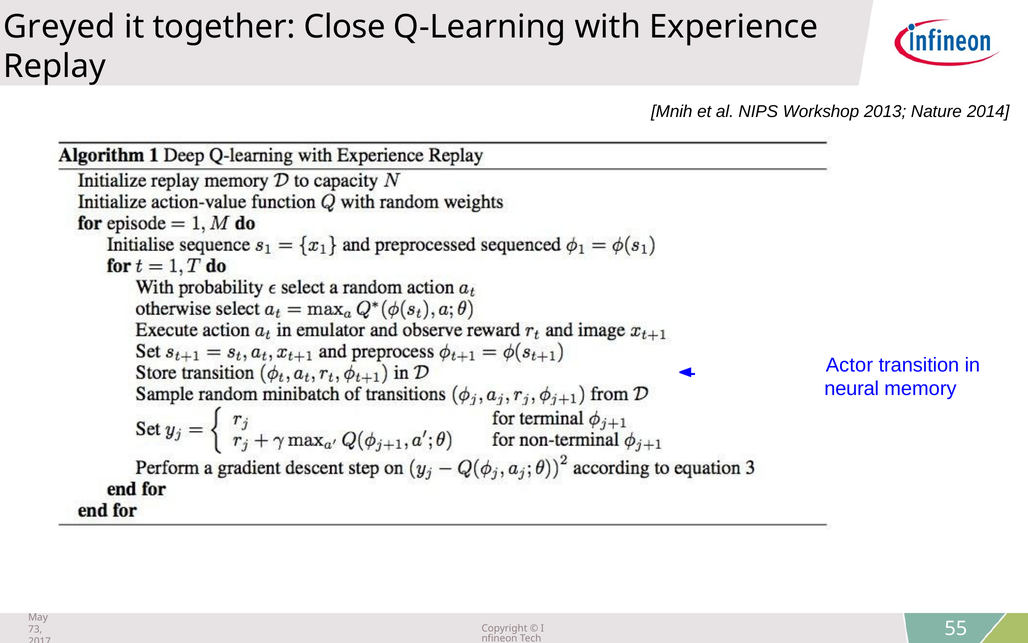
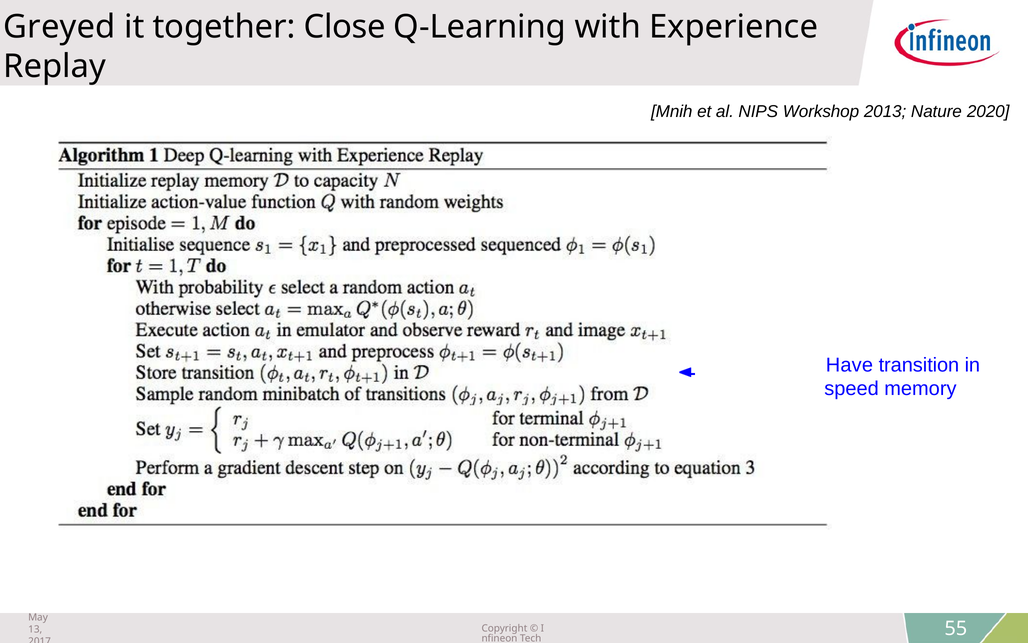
2014: 2014 -> 2020 (988, 112)
Actor: Actor -> Have (849, 365)
neural: neural -> speed (852, 389)
73: 73 -> 13 (35, 629)
